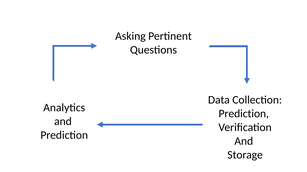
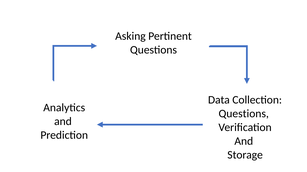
Prediction: Prediction -> Questions (244, 114)
